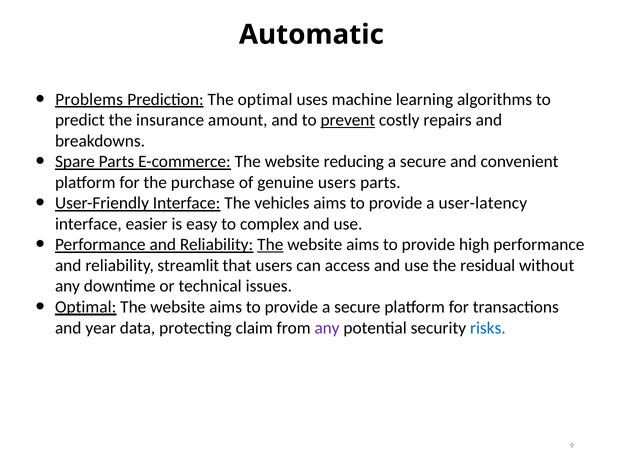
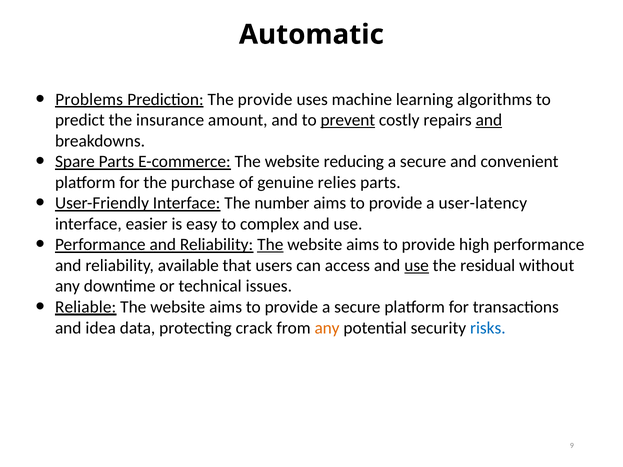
The optimal: optimal -> provide (265, 99)
and underline: none -> present (489, 120)
genuine users: users -> relies (337, 183)
vehicles: vehicles -> number (282, 203)
streamlit: streamlit -> available (188, 266)
use underline: none -> present (417, 266)
Optimal: Optimal -> Reliable (86, 307)
year: year -> idea (101, 328)
claim: claim -> crack (254, 328)
any colour: purple -> orange (327, 328)
